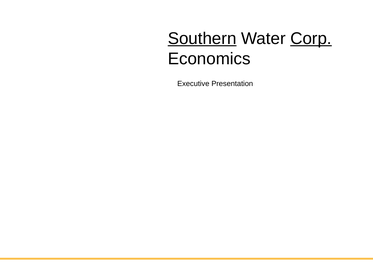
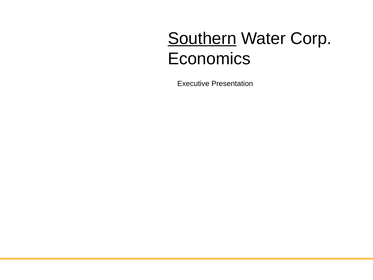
Corp underline: present -> none (311, 38)
